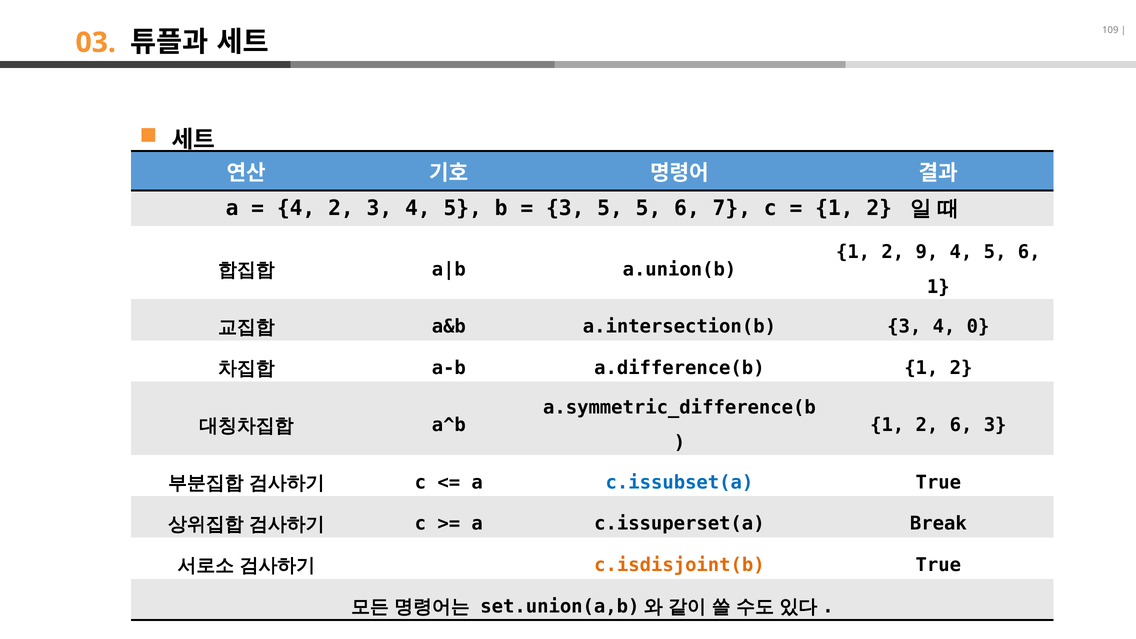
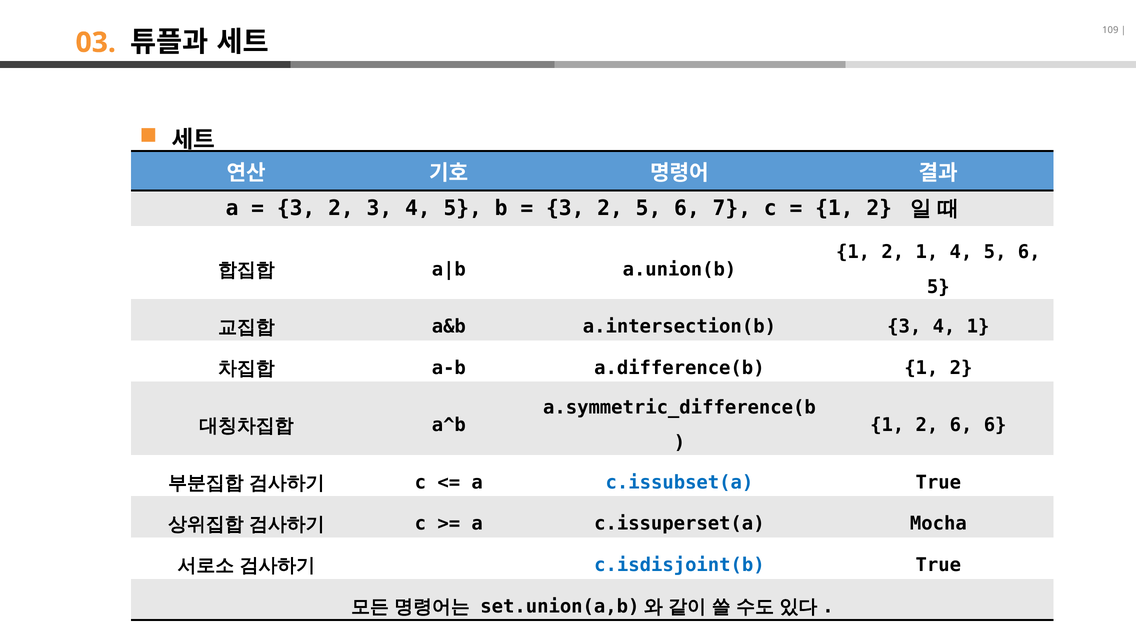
4: 4 -> 3 (296, 208)
5: 5 -> 2 (610, 208)
2 9: 9 -> 1 (927, 252)
1: 1 -> 5 (938, 287)
4 0: 0 -> 1 (978, 327)
6 3: 3 -> 6 (995, 425)
Break: Break -> Mocha (938, 524)
c.isdisjoint(b colour: orange -> blue (679, 565)
